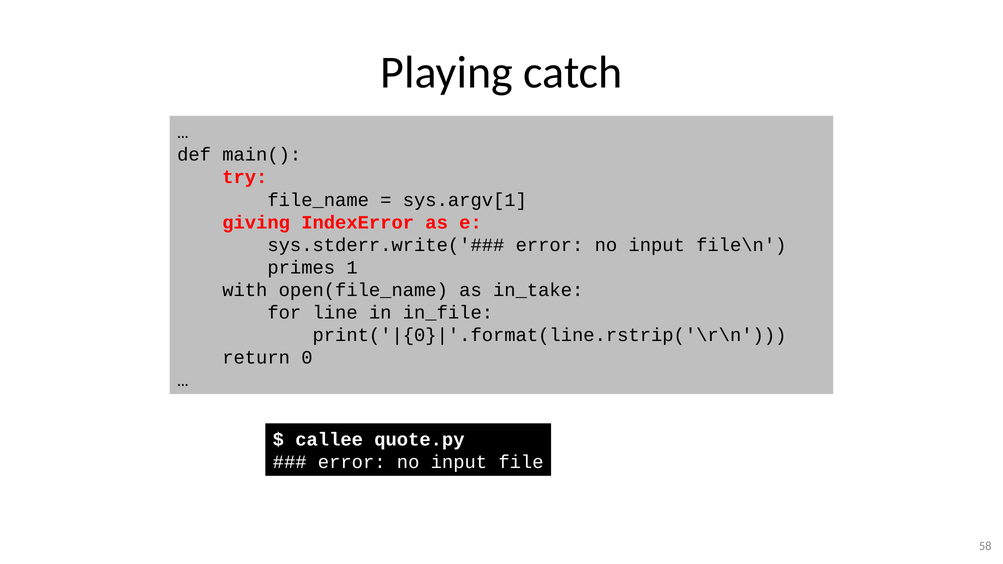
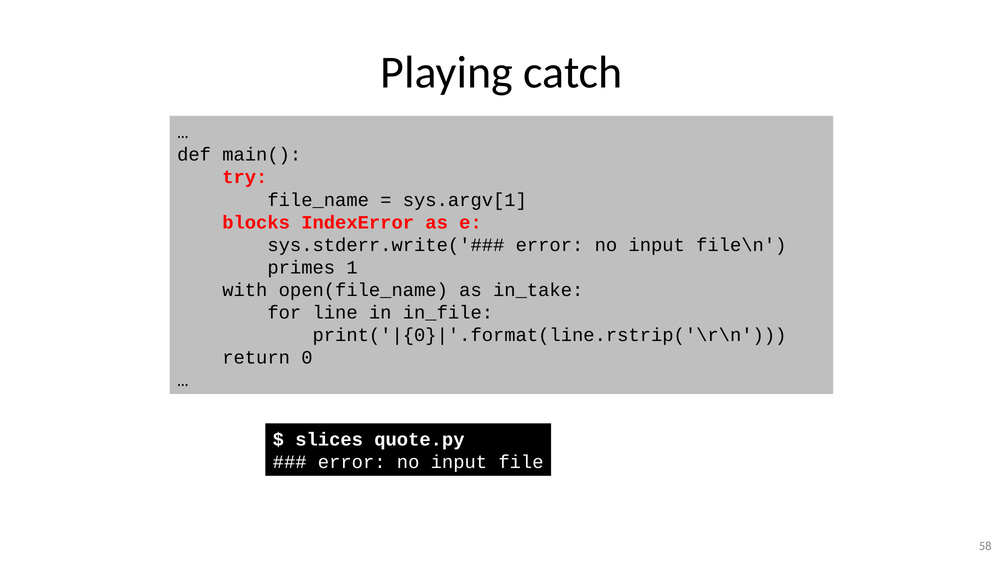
giving: giving -> blocks (256, 222)
callee: callee -> slices (329, 440)
